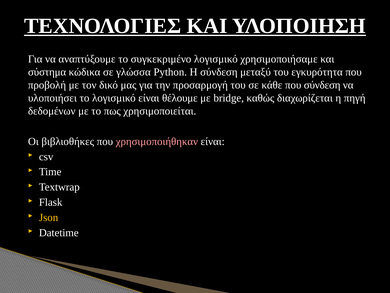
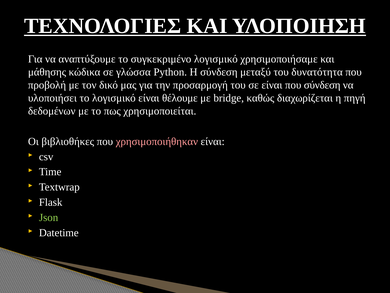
σύστημα: σύστημα -> μάθησης (47, 72)
εγκυρότητα: εγκυρότητα -> δυνατότητα (317, 72)
σε κάθε: κάθε -> είναι (272, 85)
Json colour: yellow -> light green (49, 217)
